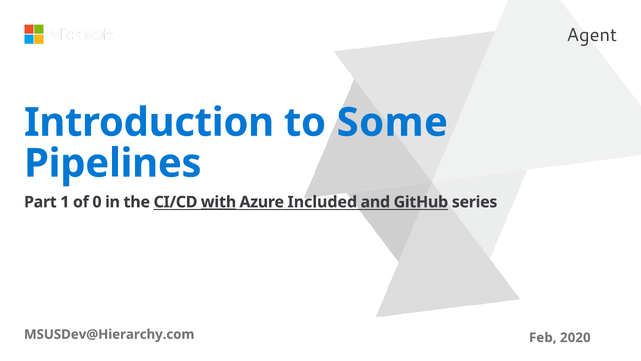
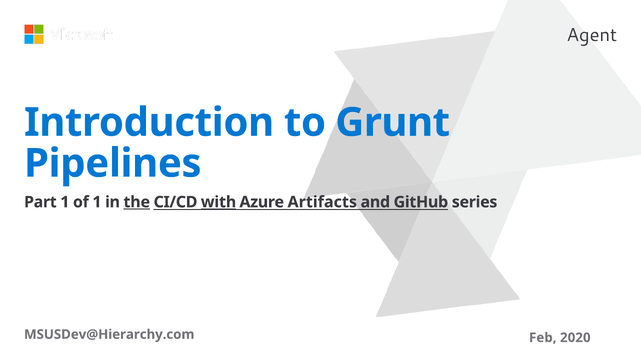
Some: Some -> Grunt (393, 122)
of 0: 0 -> 1 (97, 202)
the underline: none -> present (137, 202)
Included: Included -> Artifacts (322, 202)
